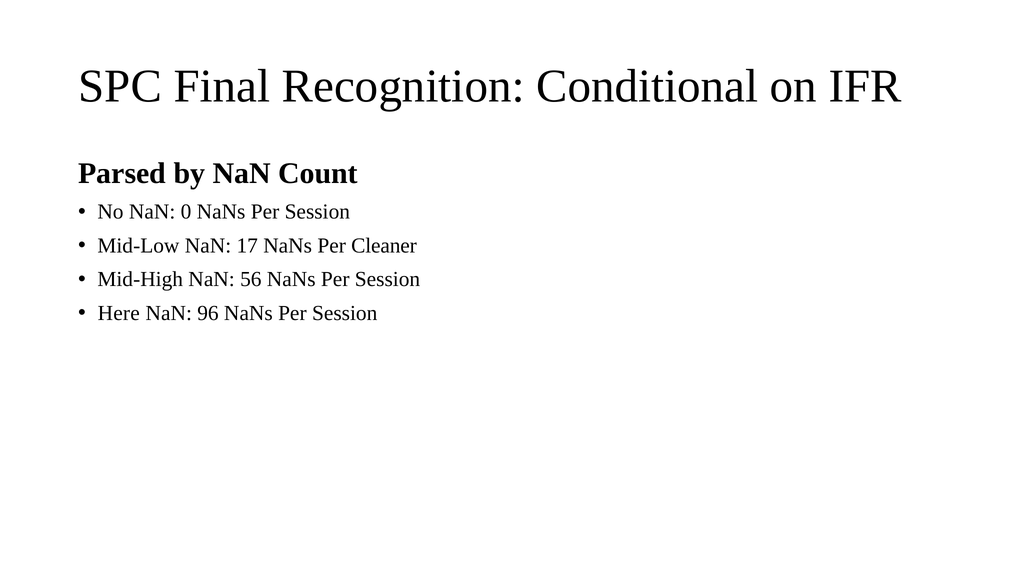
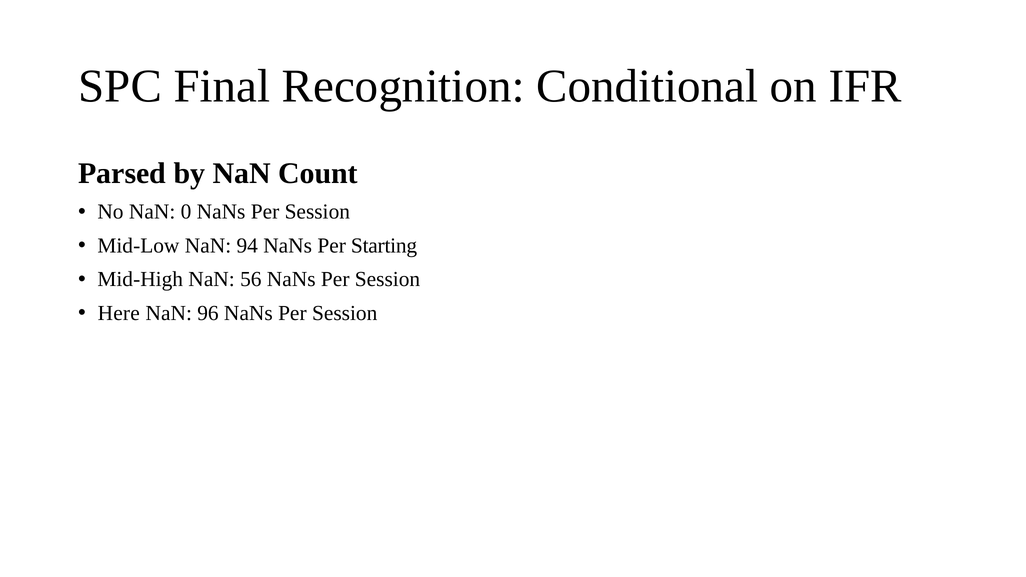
17: 17 -> 94 (247, 246)
Cleaner: Cleaner -> Starting (384, 246)
